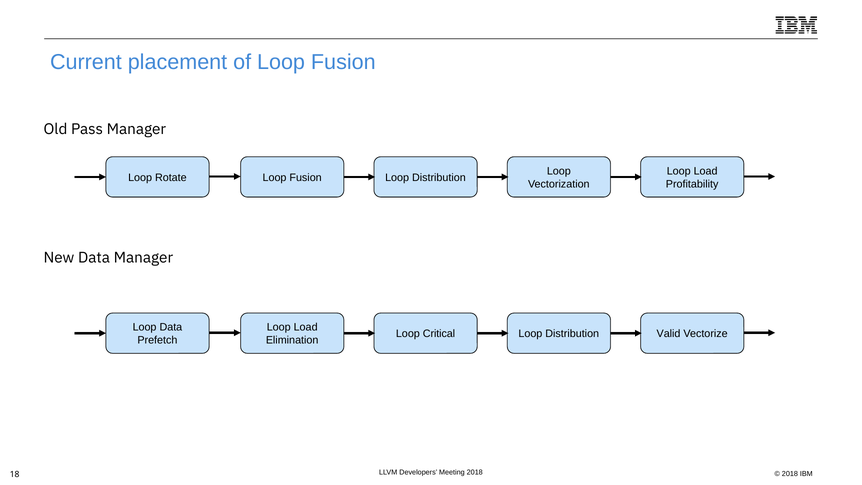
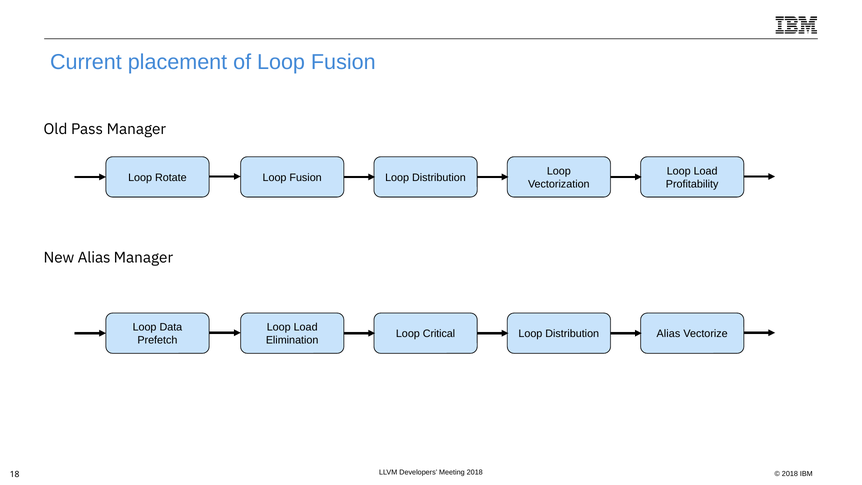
New Data: Data -> Alias (94, 258)
Distribution Valid: Valid -> Alias (668, 334)
